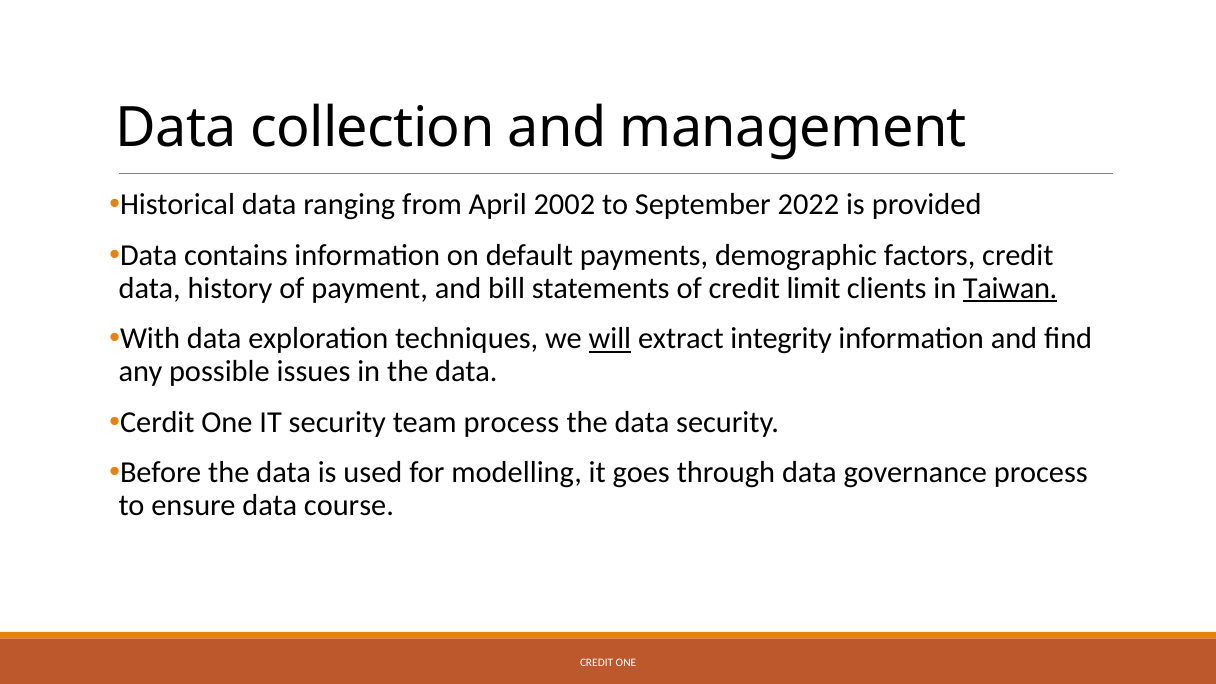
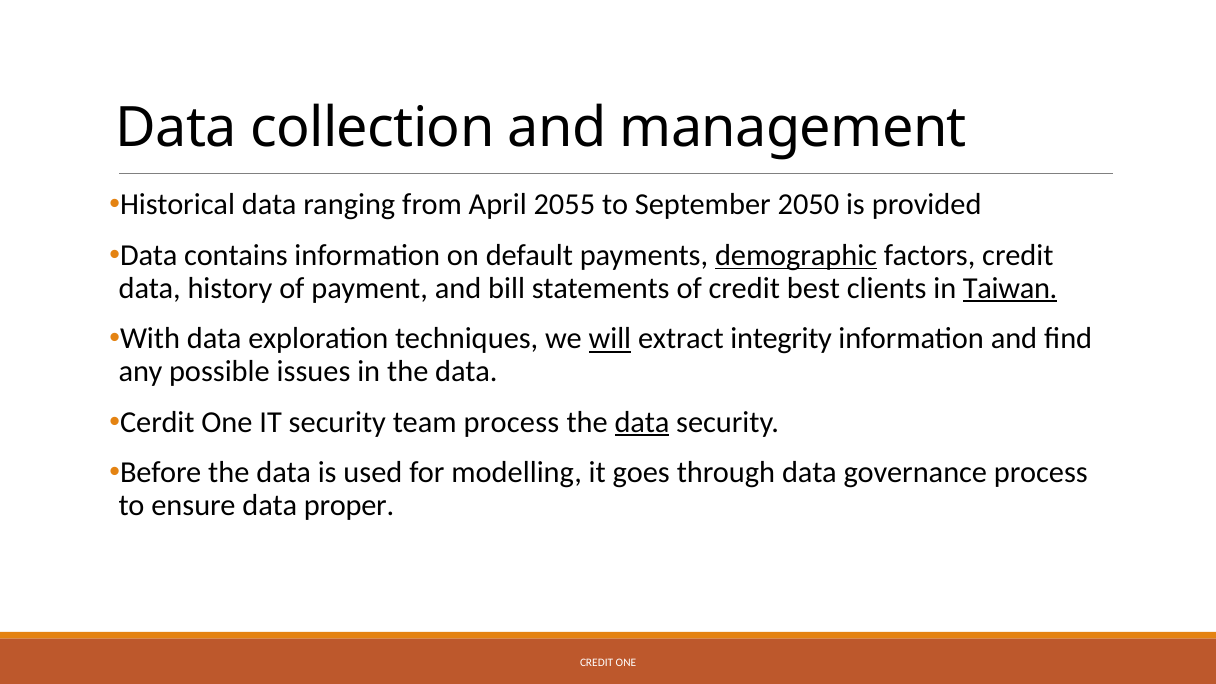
2002: 2002 -> 2055 (564, 205)
2022: 2022 -> 2050 (808, 205)
demographic underline: none -> present (796, 255)
limit: limit -> best (813, 288)
data underline: none -> present (642, 422)
course: course -> proper (349, 506)
